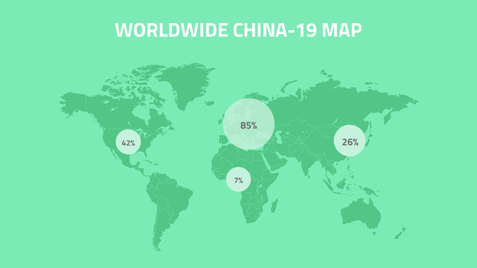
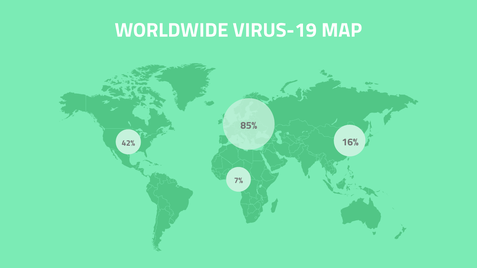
CHINA-19: CHINA-19 -> VIRUS-19 (275, 30)
26%: 26% -> 16% (350, 142)
